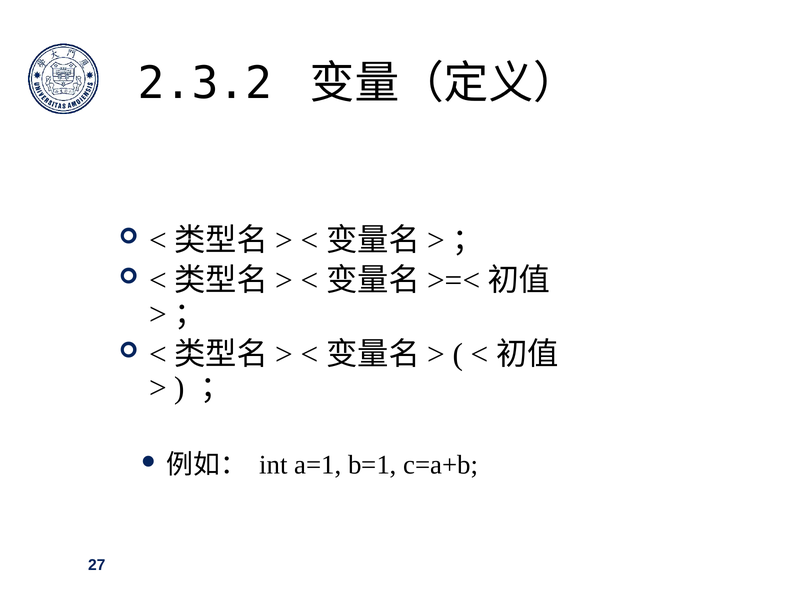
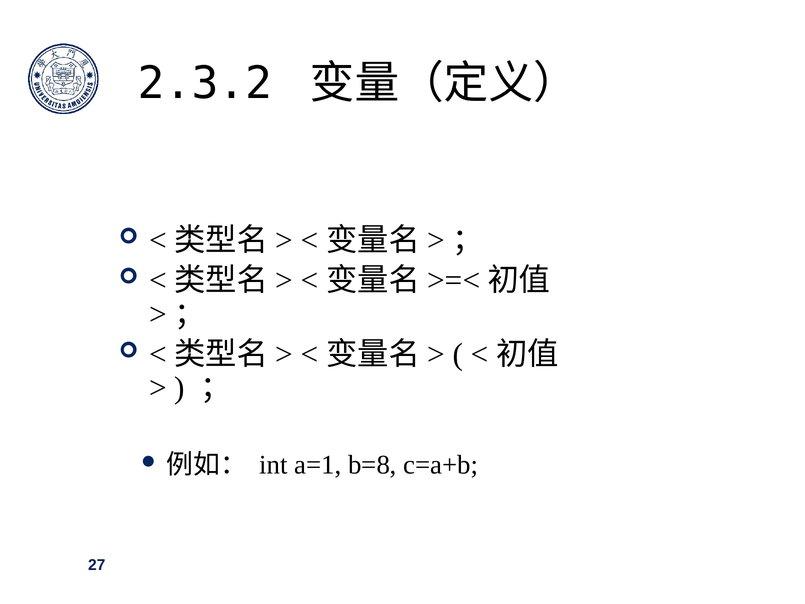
b=1: b=1 -> b=8 (372, 465)
